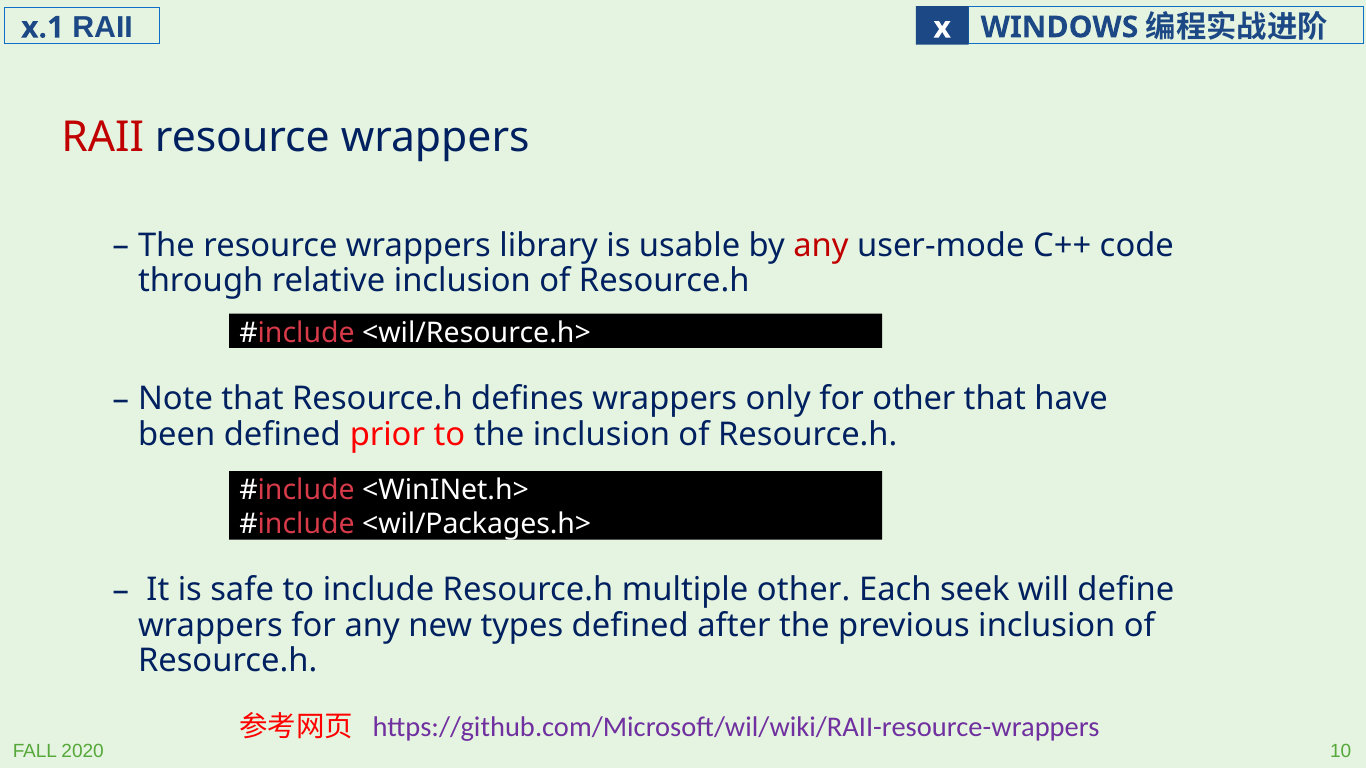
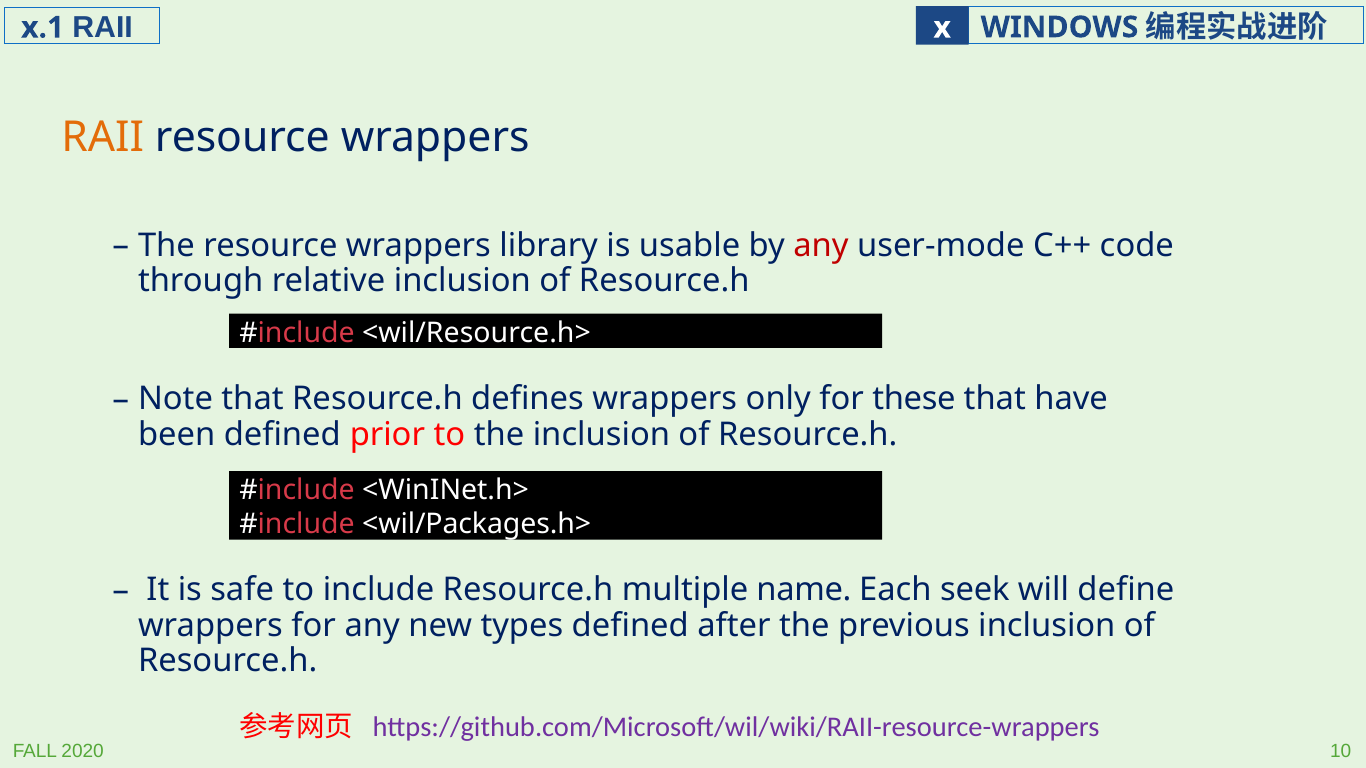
RAII colour: red -> orange (103, 138)
for other: other -> these (914, 399)
multiple other: other -> name (804, 590)
